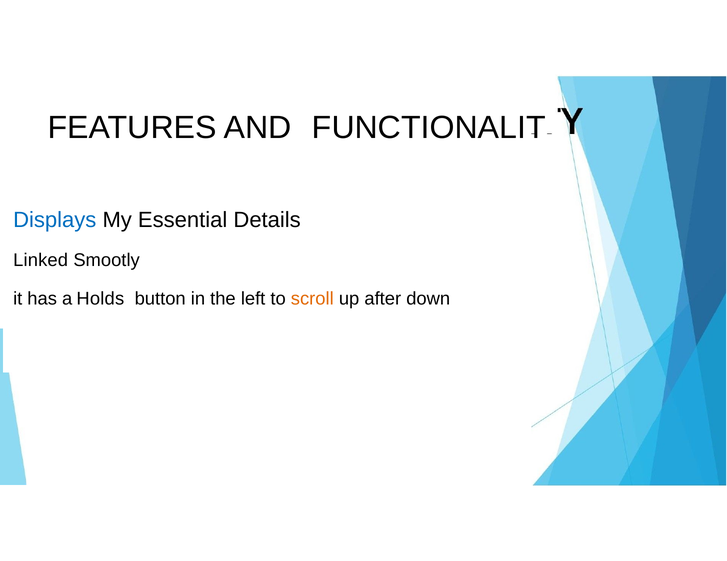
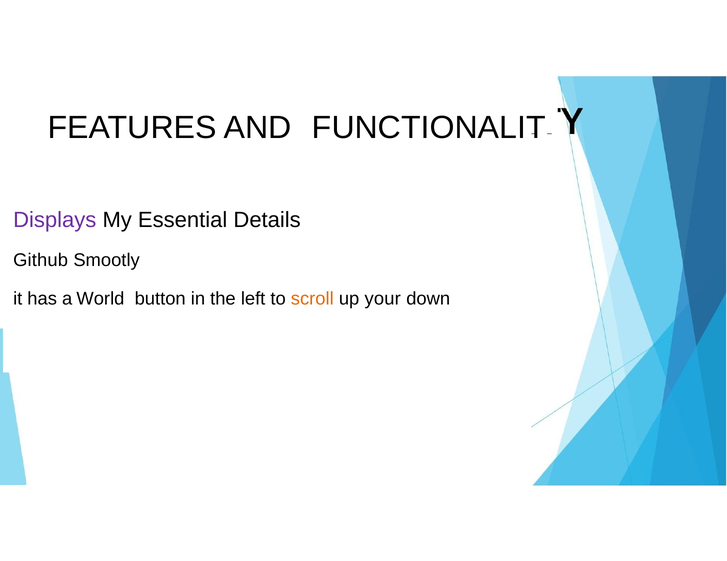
Displays colour: blue -> purple (55, 220)
Linked: Linked -> Github (41, 261)
Holds: Holds -> World (100, 299)
after: after -> your (383, 299)
